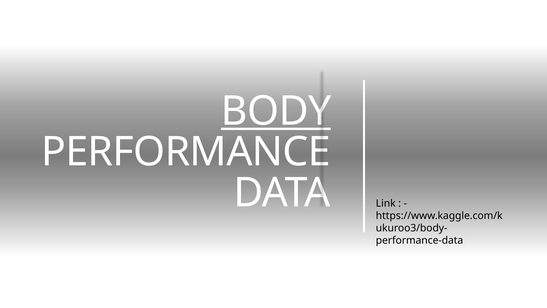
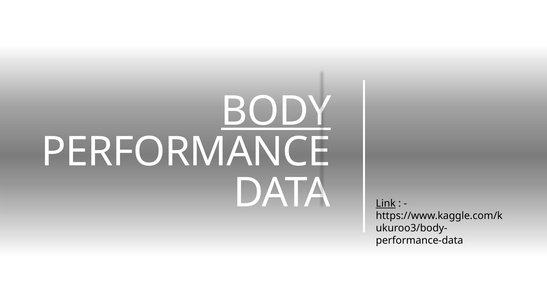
Link underline: none -> present (386, 203)
